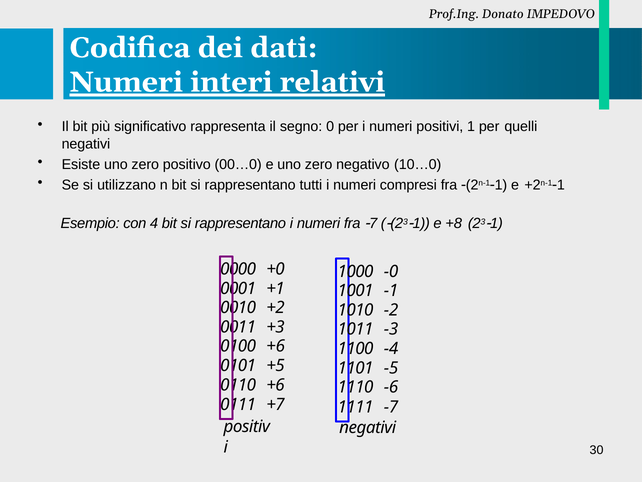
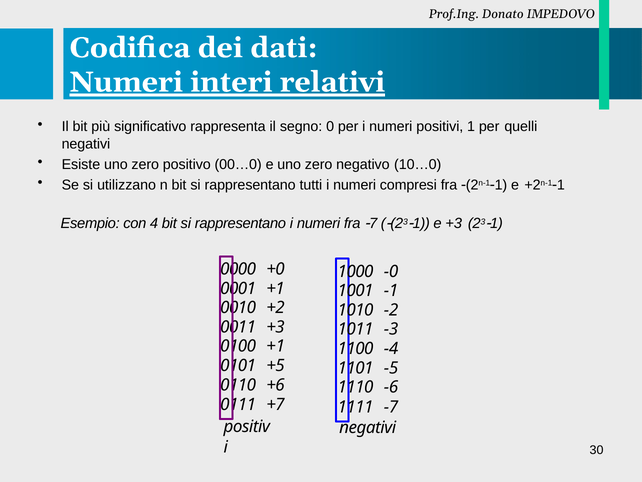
e +8: +8 -> +3 (454, 223)
0100 +6: +6 -> +1 (276, 346)
